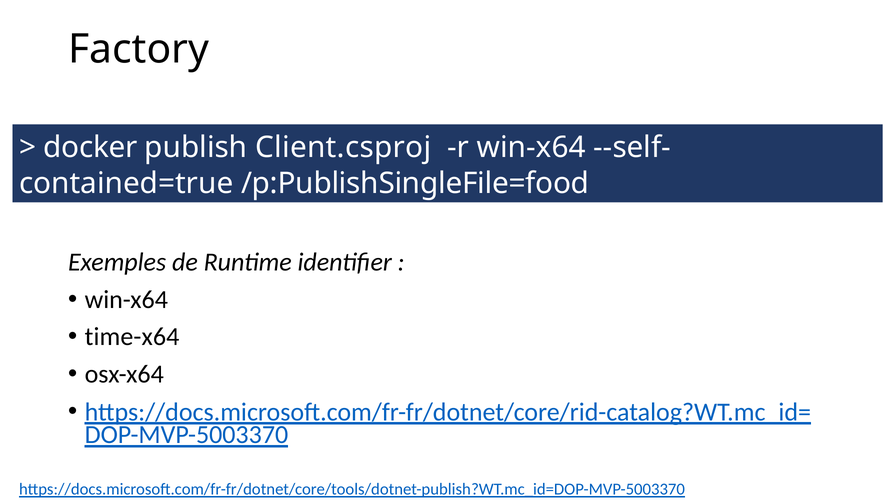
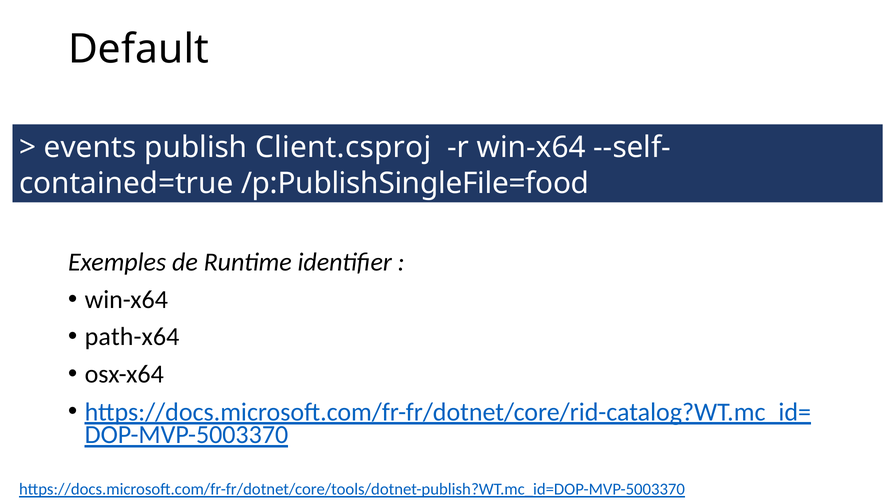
Factory: Factory -> Default (138, 49)
docker: docker -> events (90, 147)
time-x64: time-x64 -> path-x64 (132, 337)
